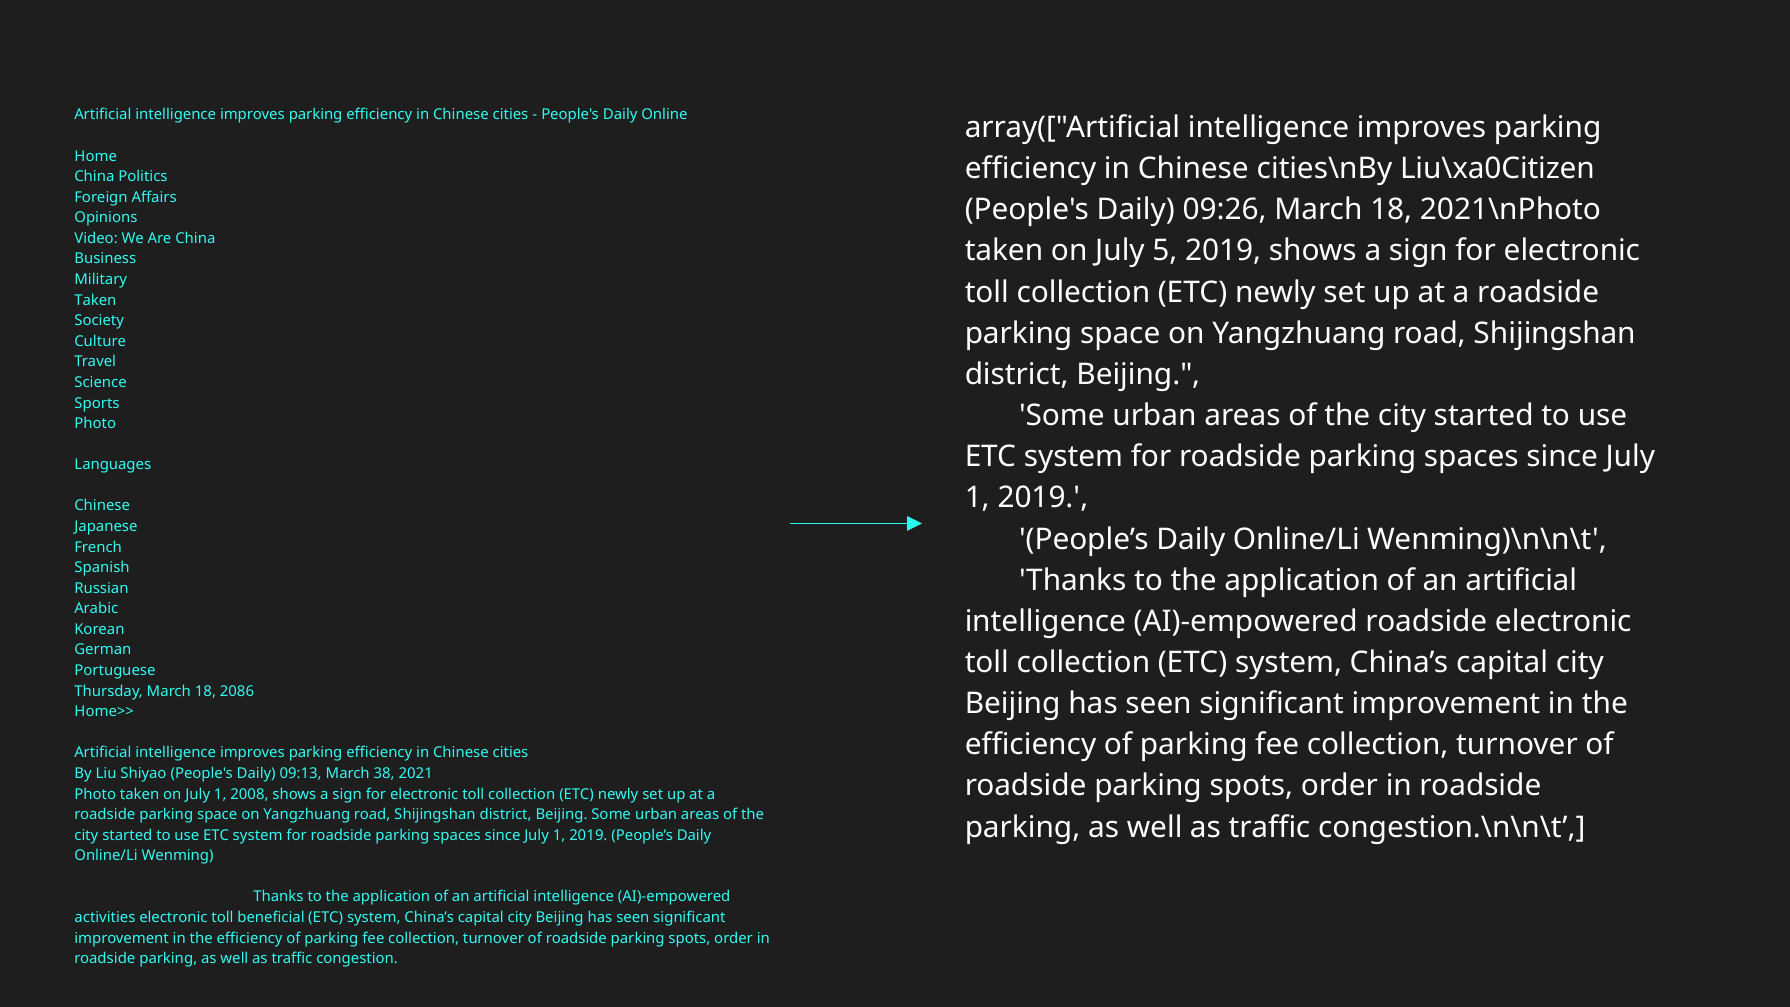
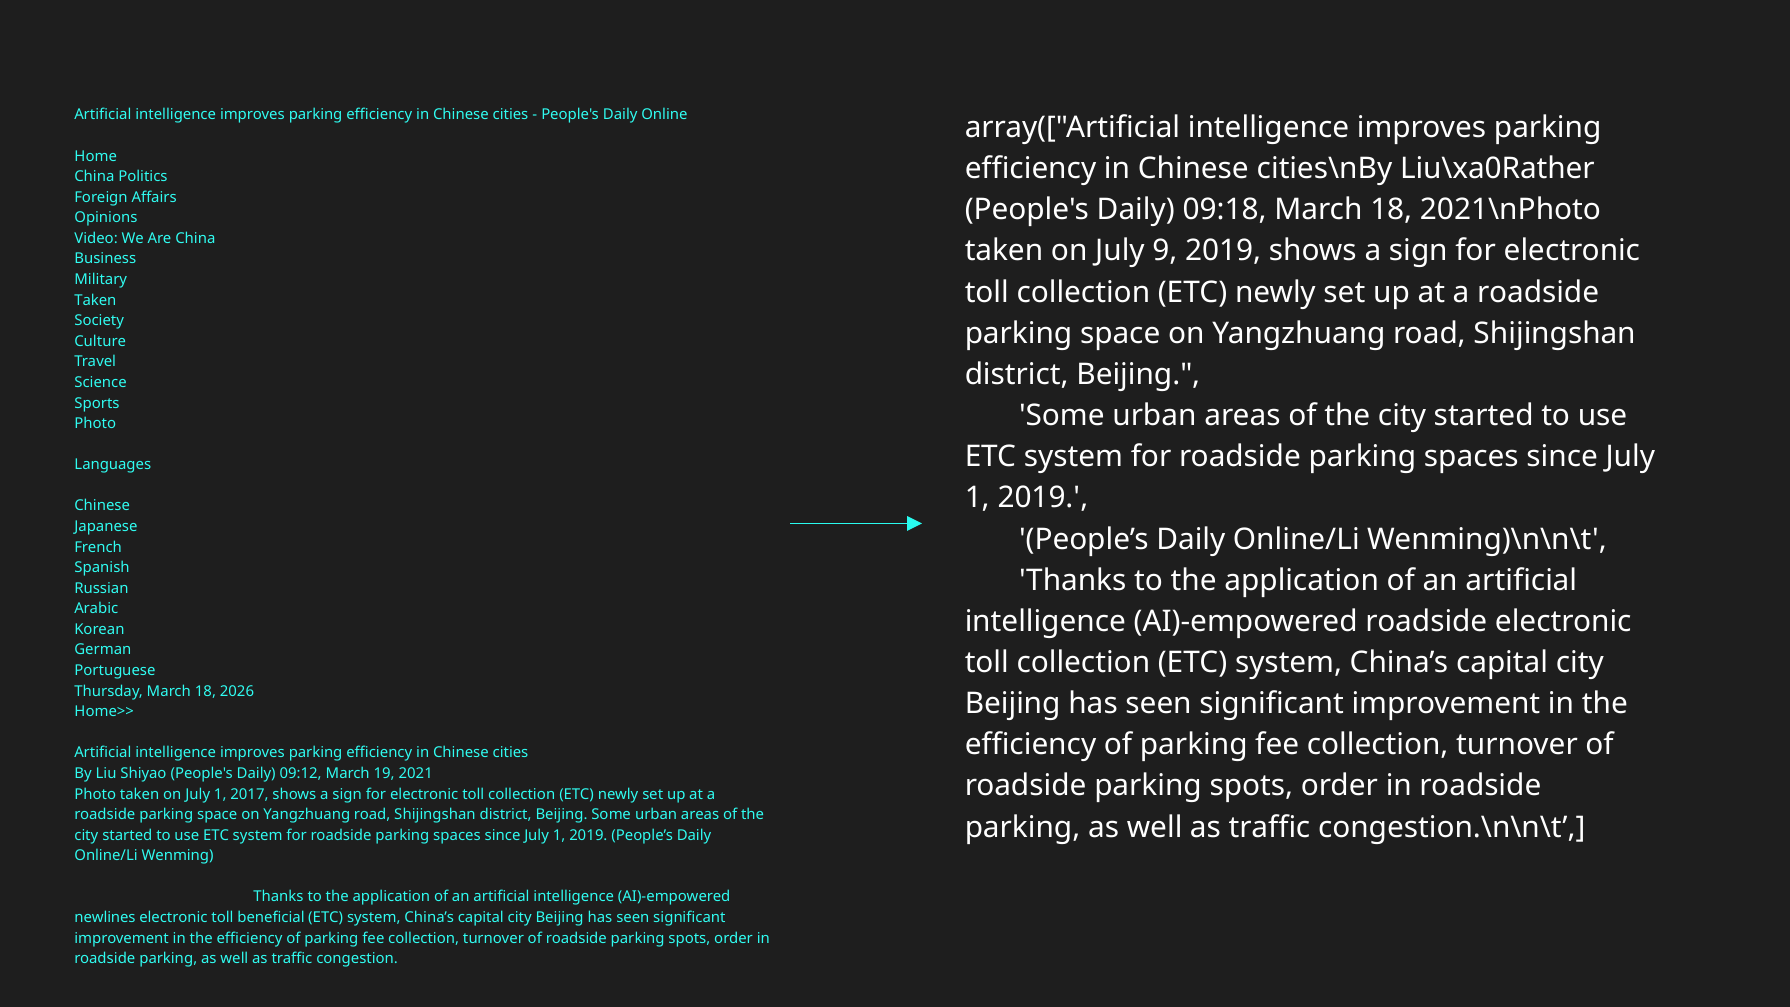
Liu\xa0Citizen: Liu\xa0Citizen -> Liu\xa0Rather (1497, 169)
09:26: 09:26 -> 09:18 (1225, 210)
5: 5 -> 9 (1165, 251)
2086: 2086 -> 2026 (237, 691)
09:13: 09:13 -> 09:12 (301, 773)
38: 38 -> 19 (384, 773)
2008: 2008 -> 2017 (249, 794)
activities: activities -> newlines (105, 917)
